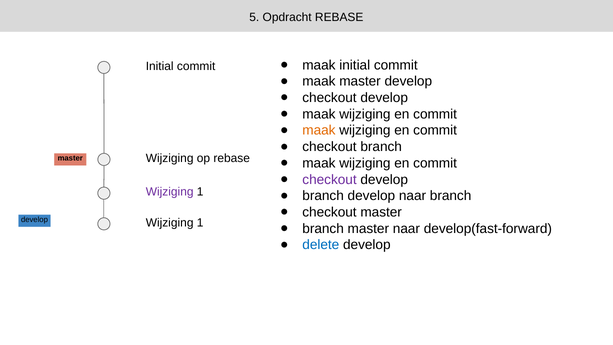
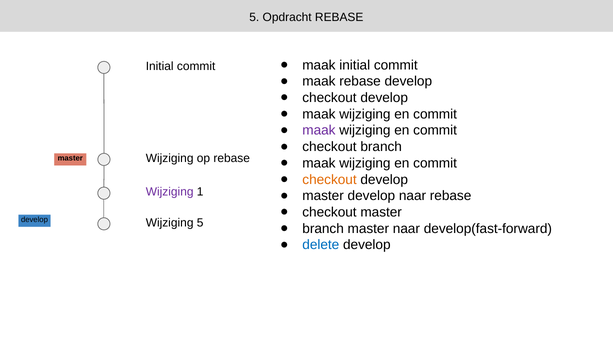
maak master: master -> rebase (360, 81)
maak colour: orange -> purple (319, 130)
checkout colour: purple -> orange (330, 179)
branch: branch -> master (323, 196)
naar branch: branch -> rebase (451, 196)
1: 1 -> 5 (200, 223)
